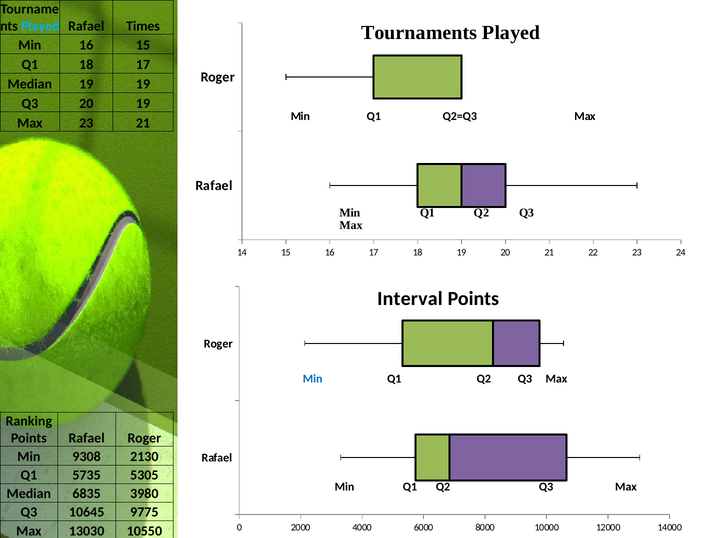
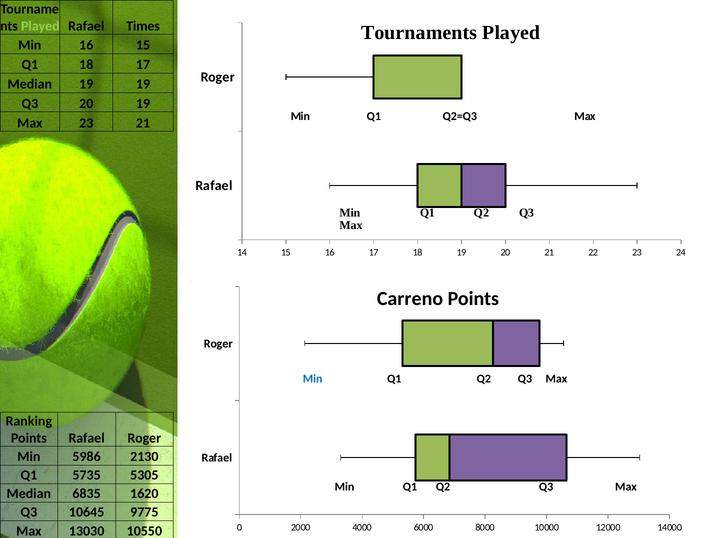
Played colour: light blue -> light green (40, 26)
Interval: Interval -> Carreno (410, 299)
9308: 9308 -> 5986 (87, 456)
3980: 3980 -> 1620 (144, 494)
